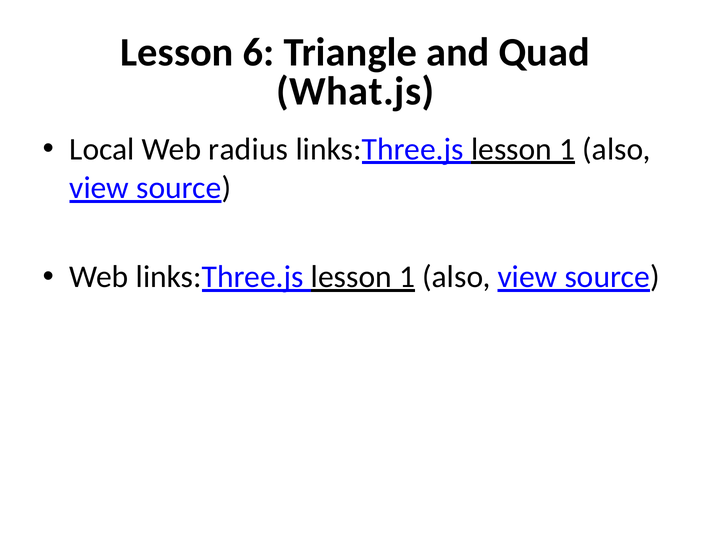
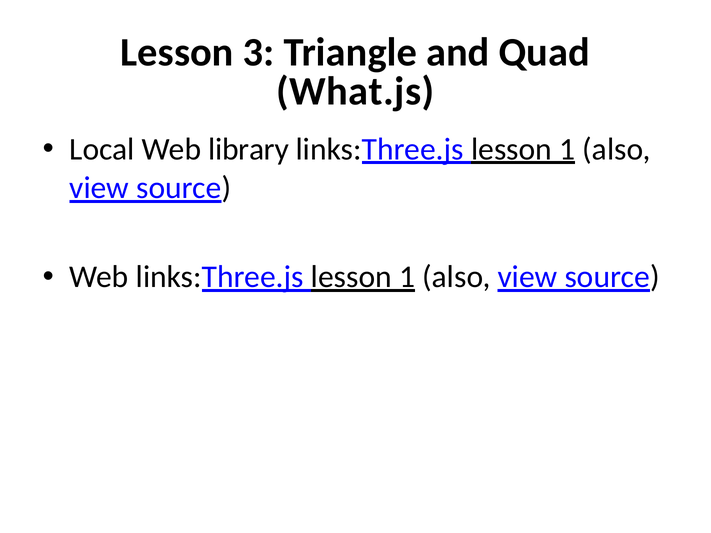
6: 6 -> 3 (259, 52)
radius: radius -> library (249, 149)
